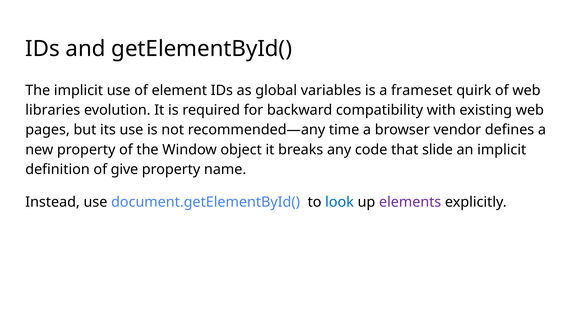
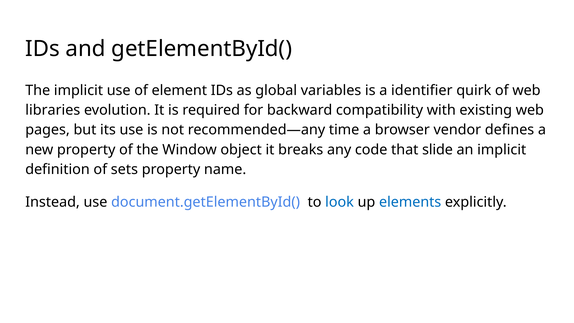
frameset: frameset -> identifier (422, 90)
give: give -> sets (124, 169)
elements colour: purple -> blue (410, 202)
